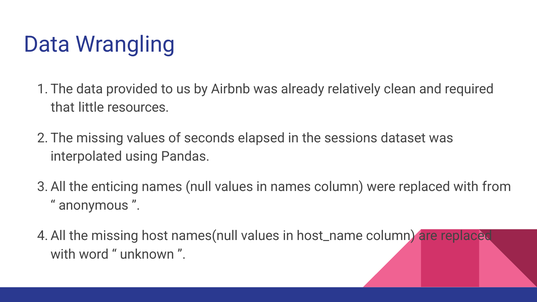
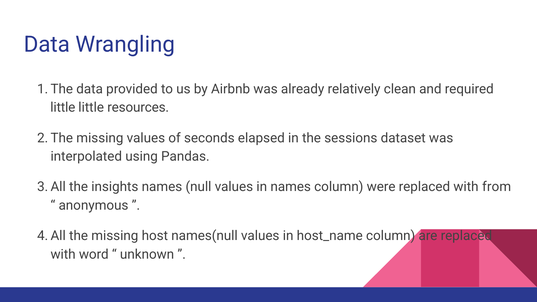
that: that -> little (63, 108)
enticing: enticing -> insights (115, 187)
